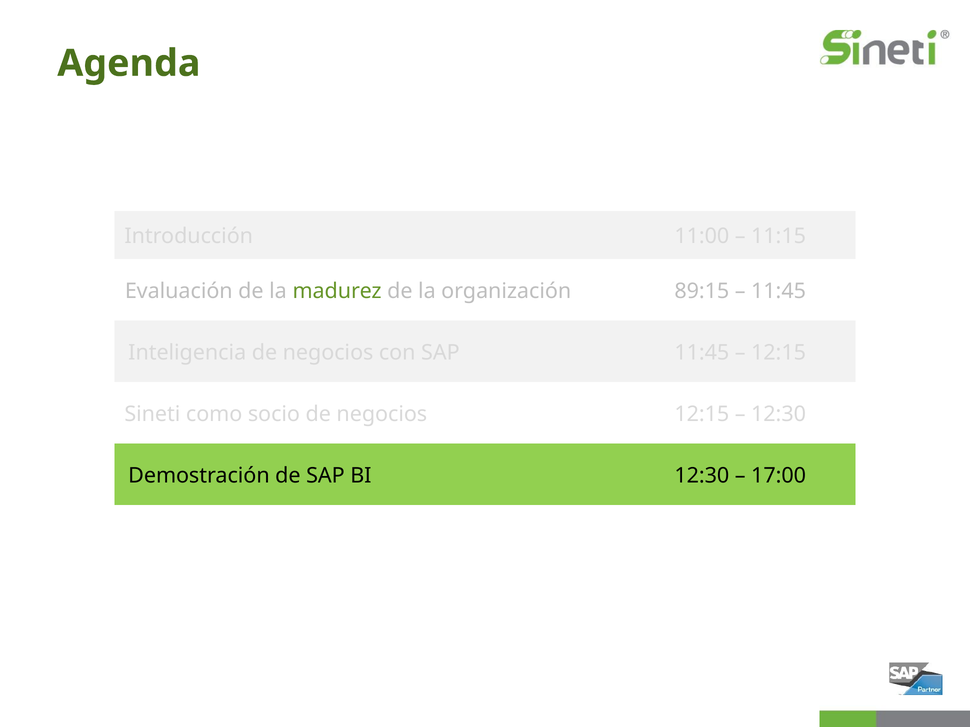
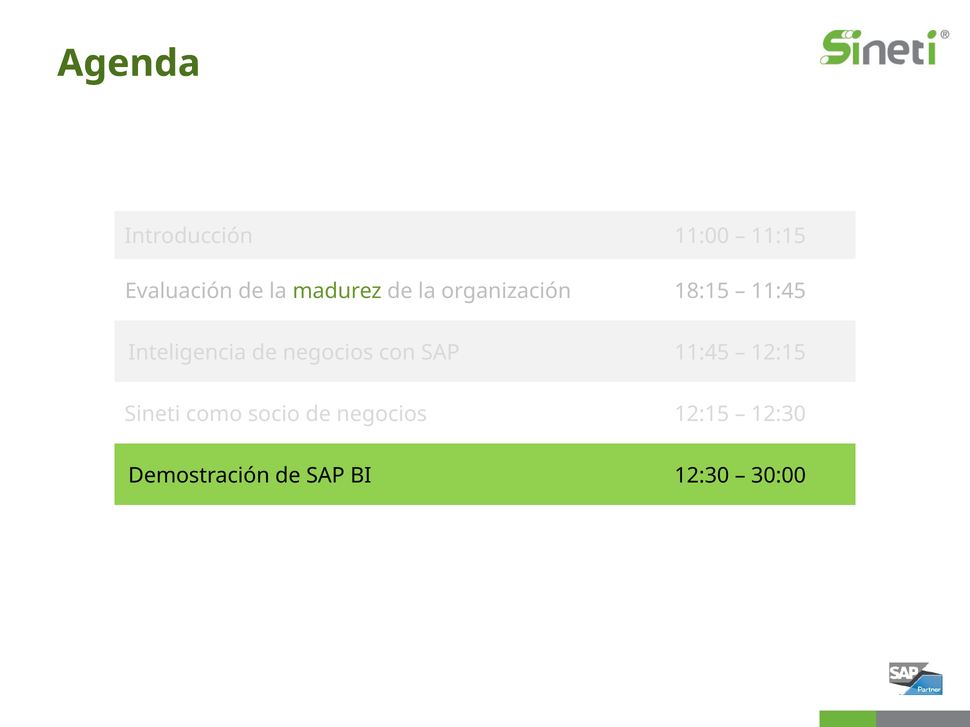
89:15: 89:15 -> 18:15 (702, 291)
17:00: 17:00 -> 30:00 (779, 476)
